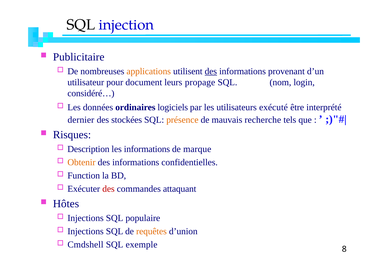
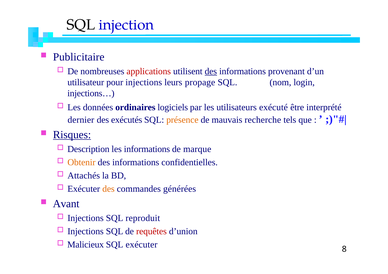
applications colour: orange -> red (149, 71)
pour document: document -> injections (144, 82)
considéré…: considéré… -> injections… (91, 93)
stockées: stockées -> exécutés (127, 120)
Risques underline: none -> present (72, 135)
Function: Function -> Attachés (84, 176)
des colour: red -> orange (108, 189)
attaquant: attaquant -> générées (180, 189)
Hôtes: Hôtes -> Avant (66, 204)
populaire: populaire -> reproduit (143, 218)
requêtes colour: orange -> red (151, 231)
Cmdshell: Cmdshell -> Malicieux (86, 245)
SQL exemple: exemple -> exécuter (142, 245)
